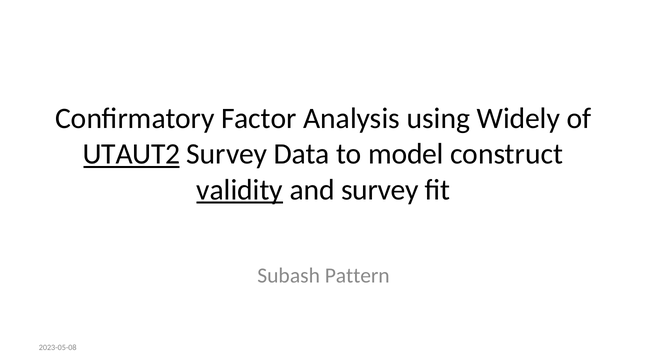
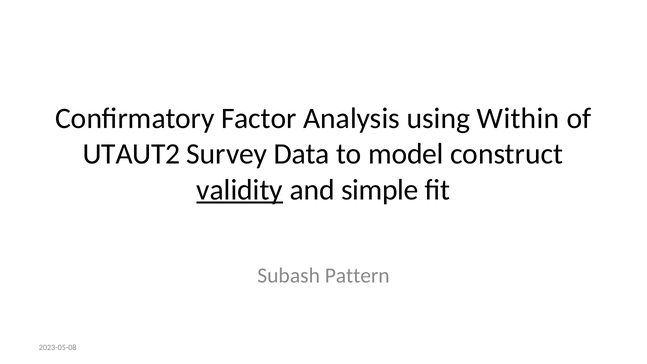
Widely: Widely -> Within (518, 119)
UTAUT2 underline: present -> none (132, 154)
and survey: survey -> simple (380, 190)
